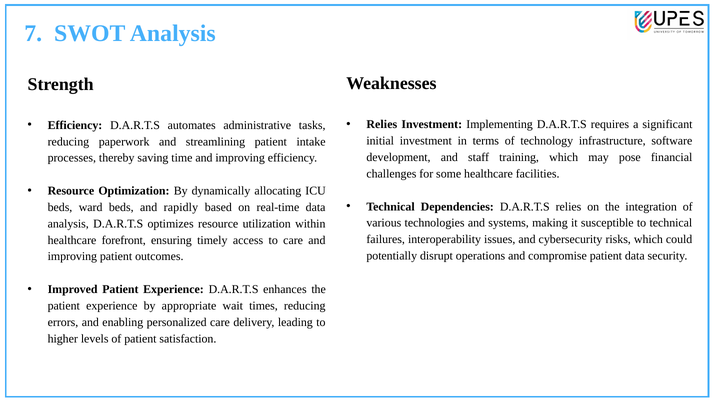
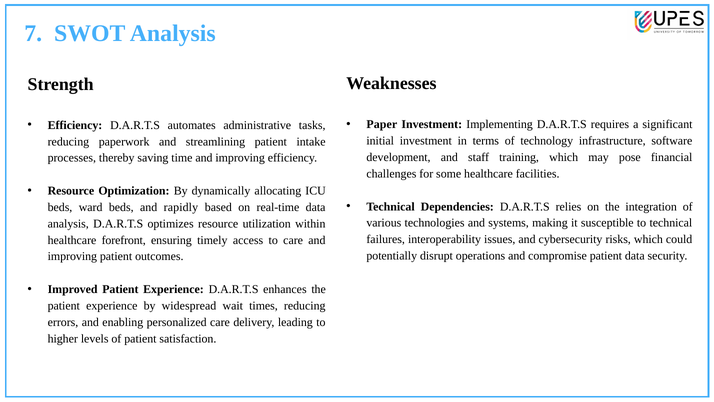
Relies: Relies -> Paper (382, 124)
appropriate: appropriate -> widespread (189, 306)
